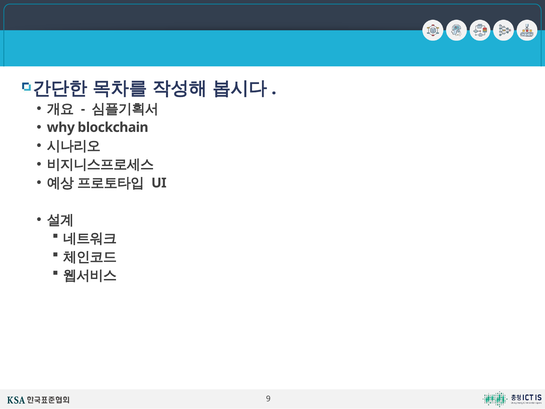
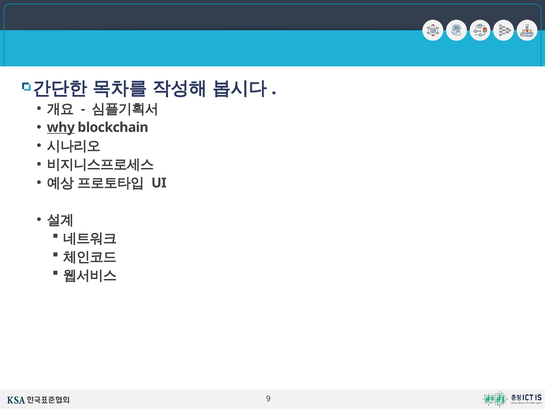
why underline: none -> present (61, 127)
